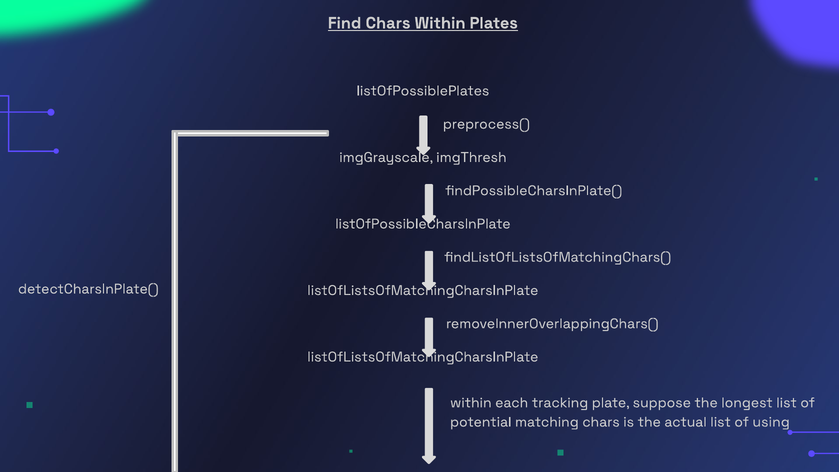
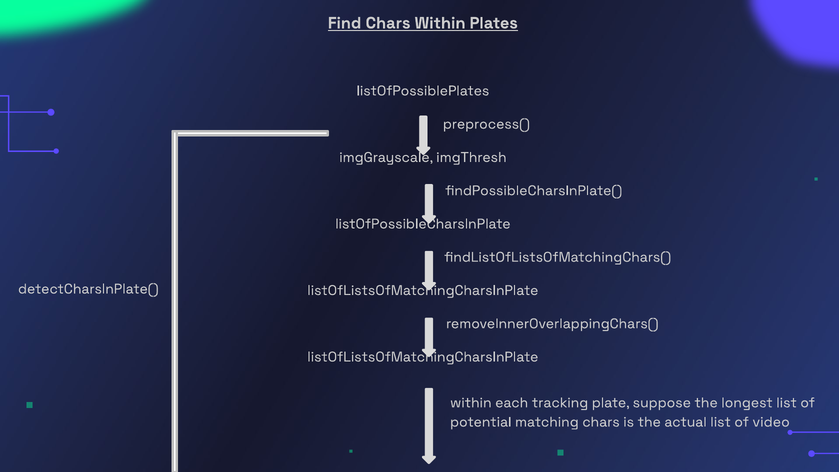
using: using -> video (771, 422)
